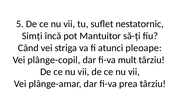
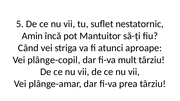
Simți: Simți -> Amin (32, 36)
pleoape: pleoape -> aproape (144, 48)
